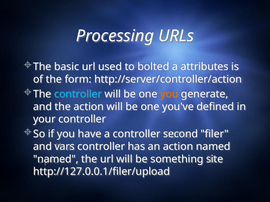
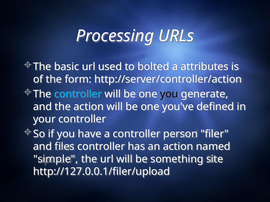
you colour: orange -> black (169, 94)
second: second -> person (180, 134)
vars: vars -> files (65, 147)
named: named -> simple (56, 159)
